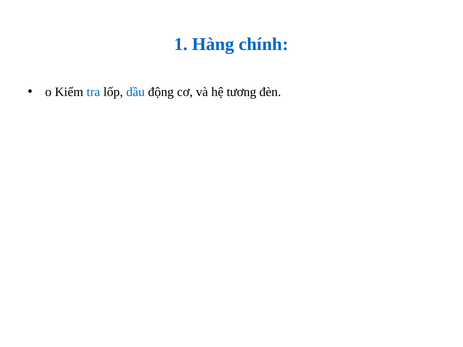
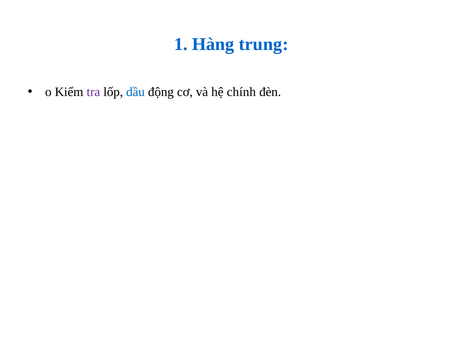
chính: chính -> trung (264, 44)
tra colour: blue -> purple (93, 92)
tương: tương -> chính (241, 92)
